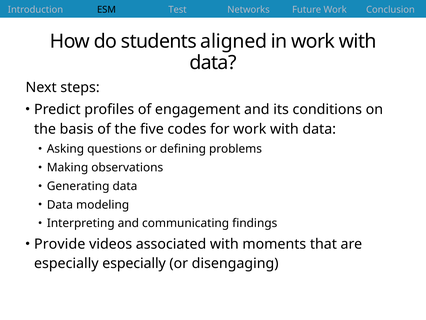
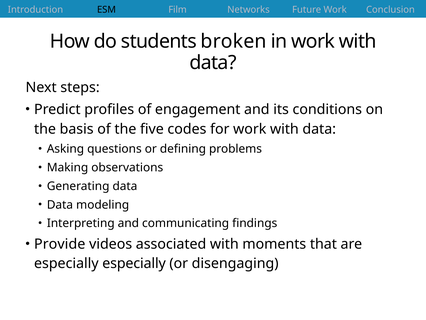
Test: Test -> Film (178, 10)
aligned: aligned -> broken (234, 41)
